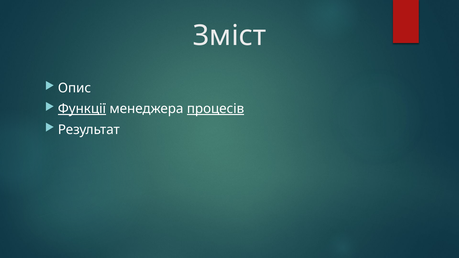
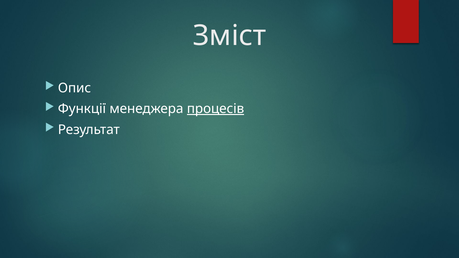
Функції underline: present -> none (82, 109)
